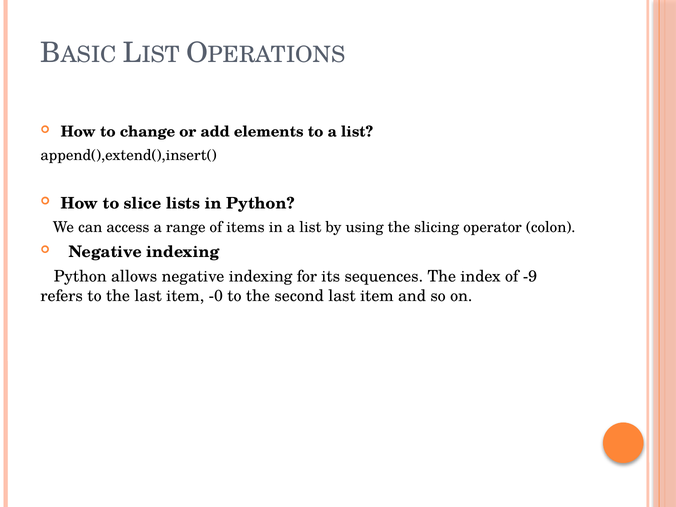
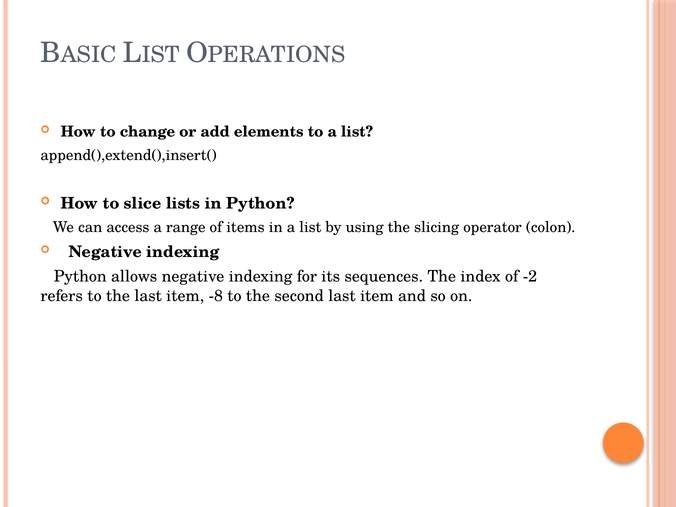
-9: -9 -> -2 (530, 277)
-0: -0 -> -8 (216, 296)
